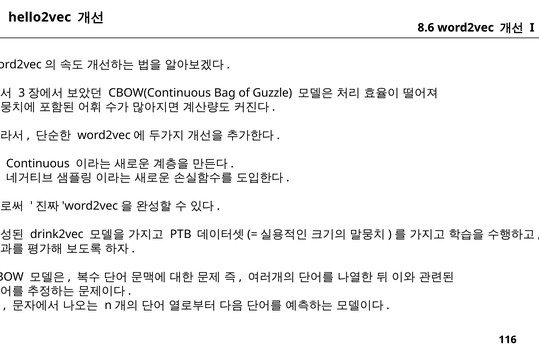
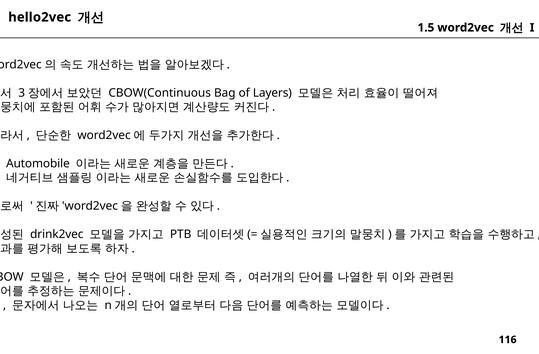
8.6: 8.6 -> 1.5 (426, 28)
Guzzle: Guzzle -> Layers (272, 93)
Continuous: Continuous -> Automobile (38, 164)
